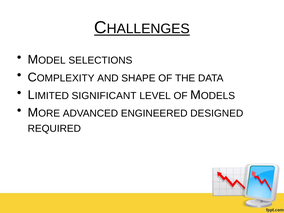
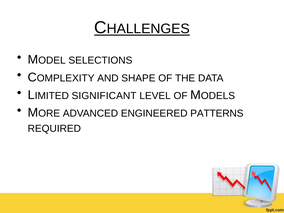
DESIGNED: DESIGNED -> PATTERNS (217, 113)
